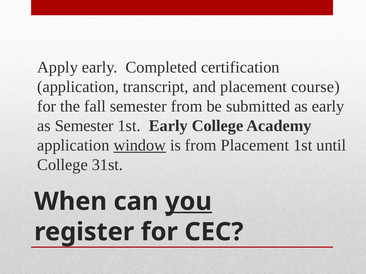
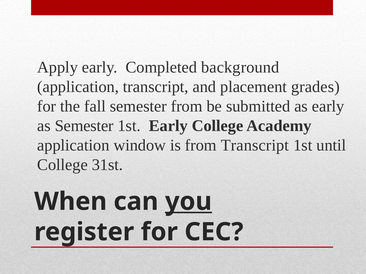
certification: certification -> background (240, 67)
course: course -> grades (315, 87)
window underline: present -> none (140, 145)
from Placement: Placement -> Transcript (255, 145)
